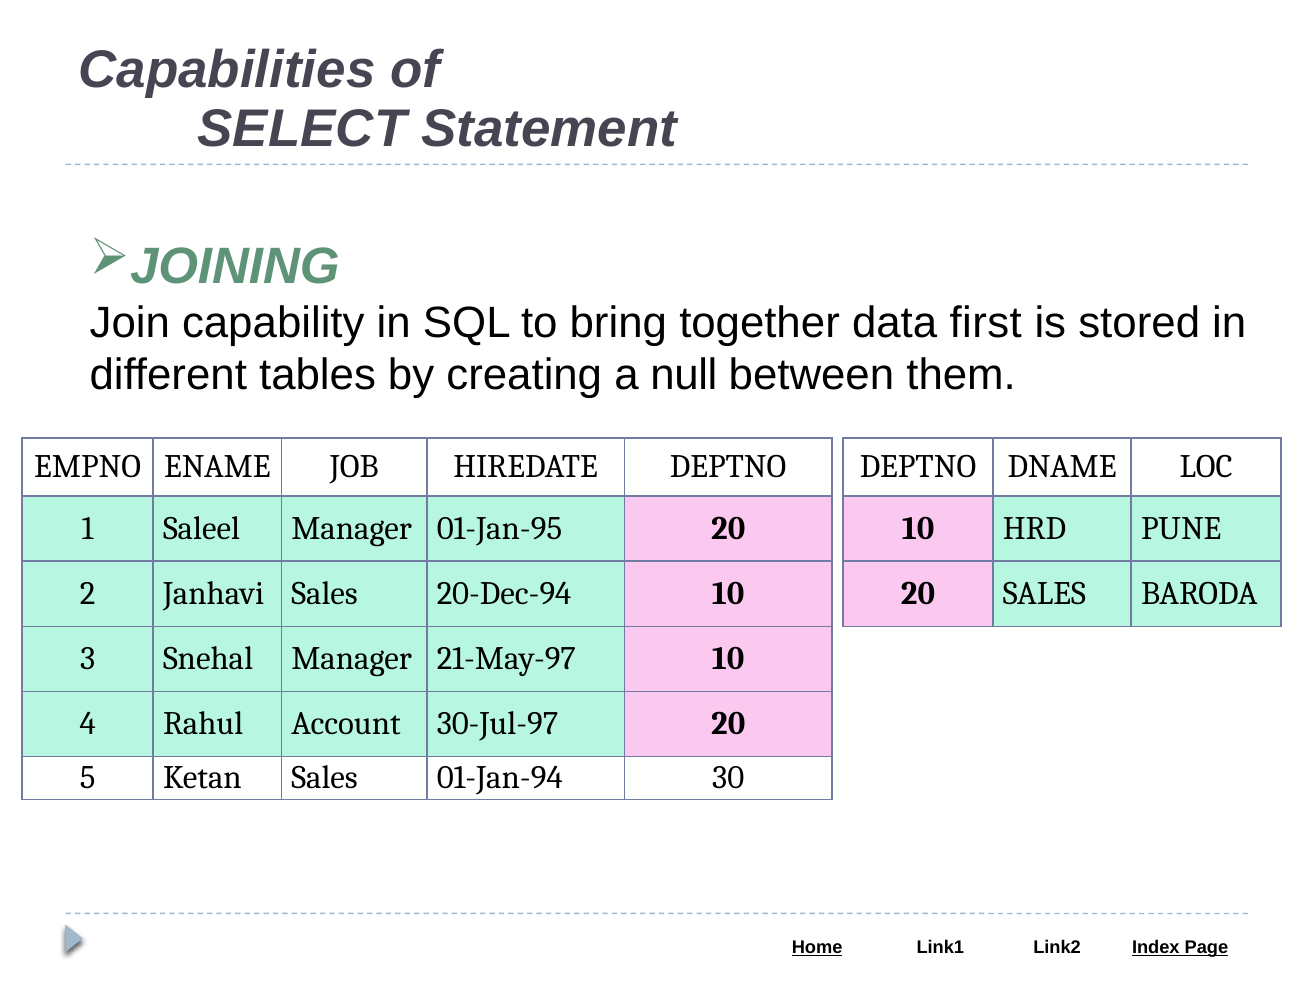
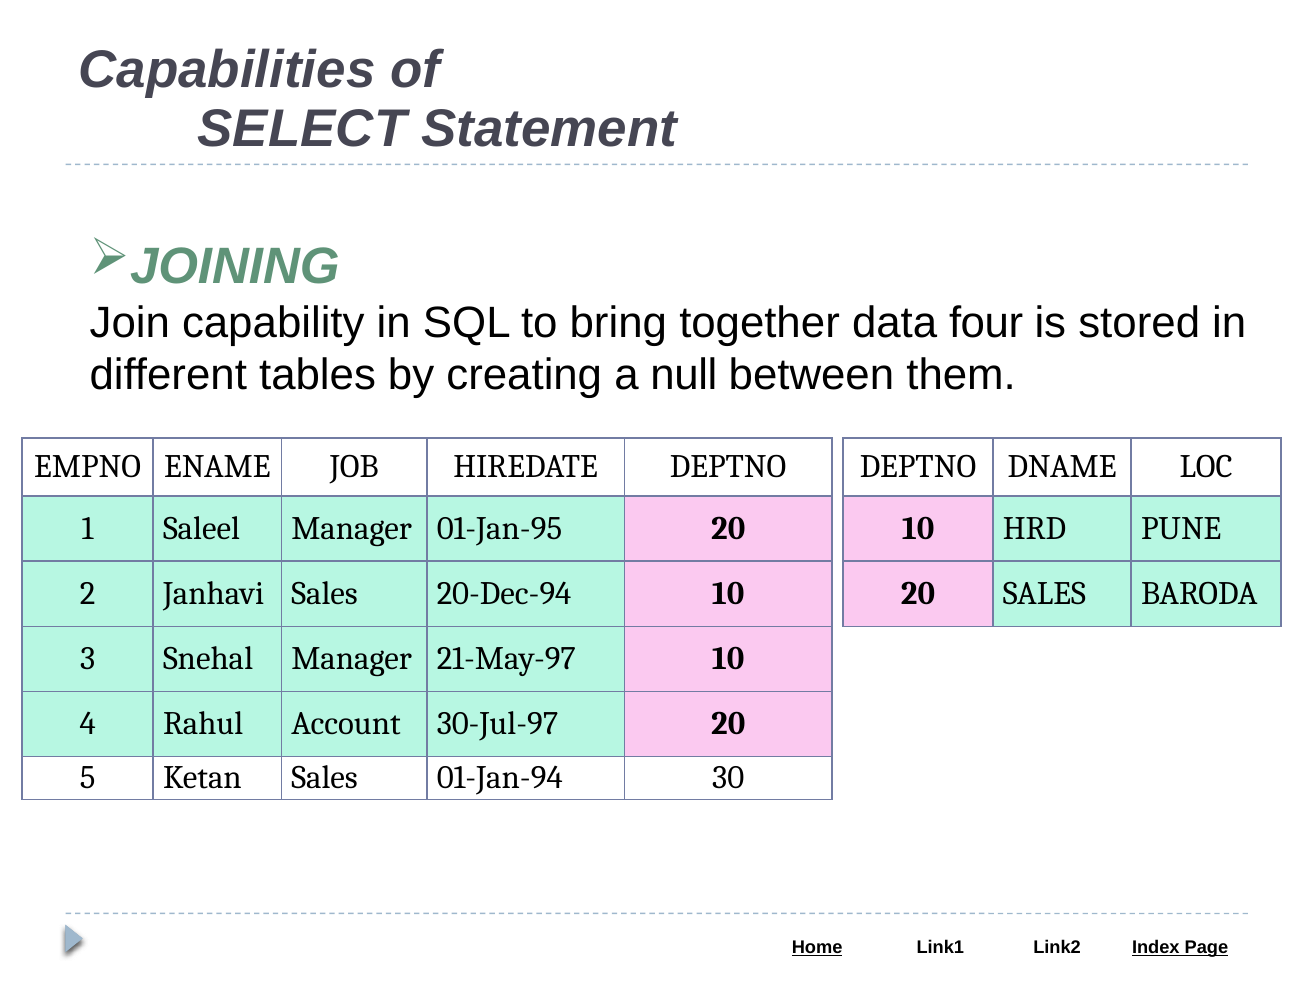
first: first -> four (986, 323)
